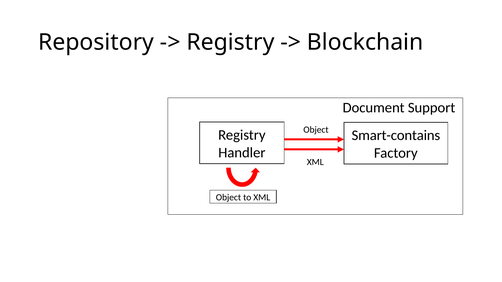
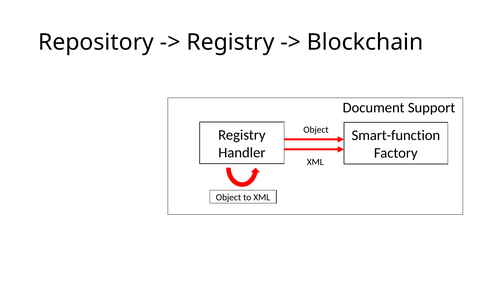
Smart-contains: Smart-contains -> Smart-function (396, 136)
